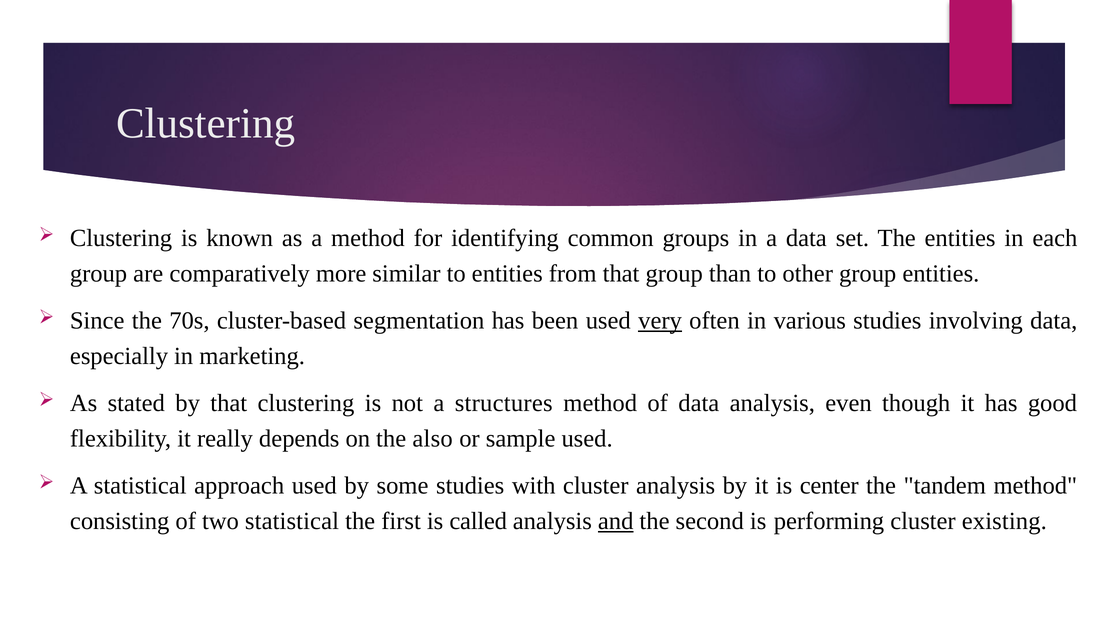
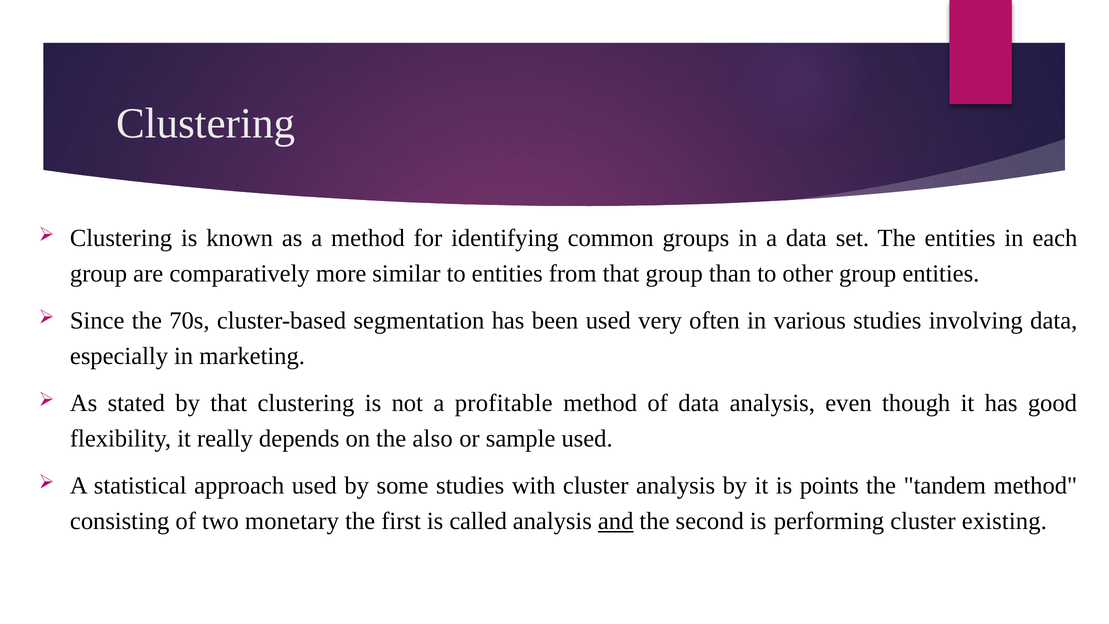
very underline: present -> none (660, 321)
structures: structures -> profitable (504, 403)
center: center -> points (829, 486)
two statistical: statistical -> monetary (292, 521)
